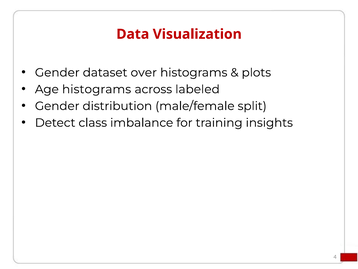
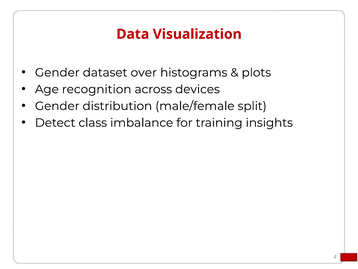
Age histograms: histograms -> recognition (97, 89)
labeled: labeled -> devices (198, 89)
